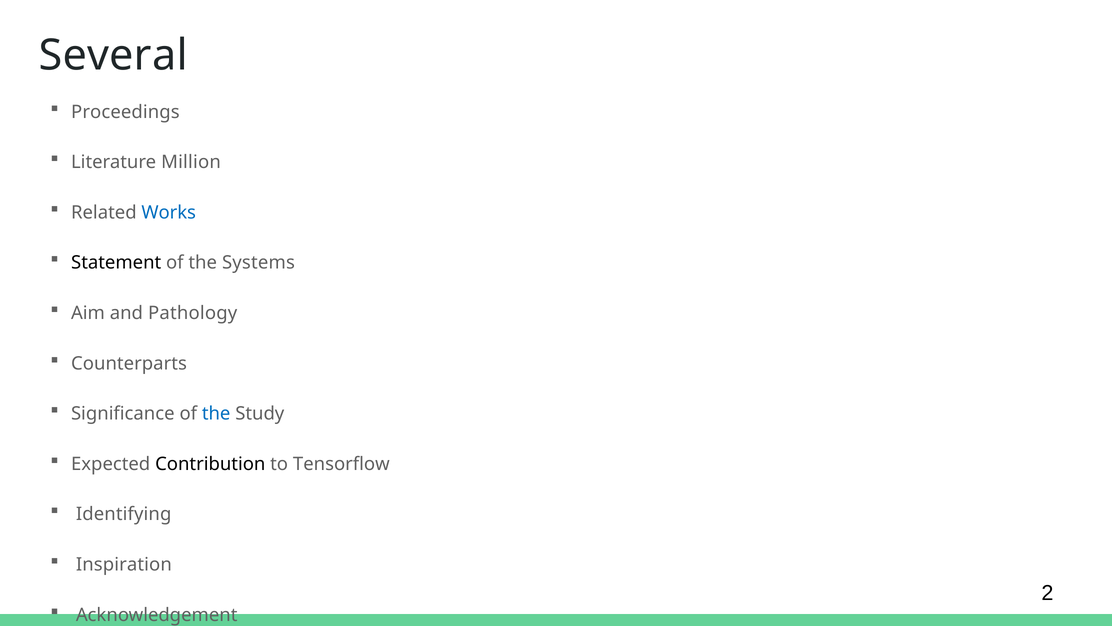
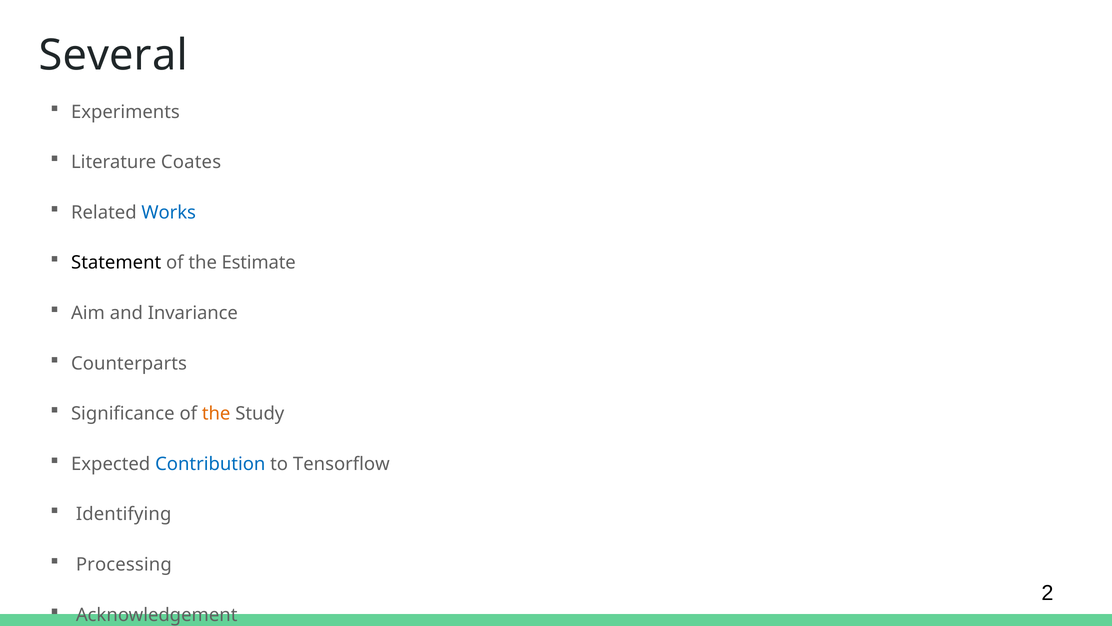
Proceedings: Proceedings -> Experiments (125, 112)
Million: Million -> Coates (191, 162)
Systems: Systems -> Estimate (259, 263)
Pathology: Pathology -> Invariance (193, 313)
the colour: blue -> orange (216, 413)
Contribution colour: black -> blue (210, 464)
Inspiration: Inspiration -> Processing (124, 564)
